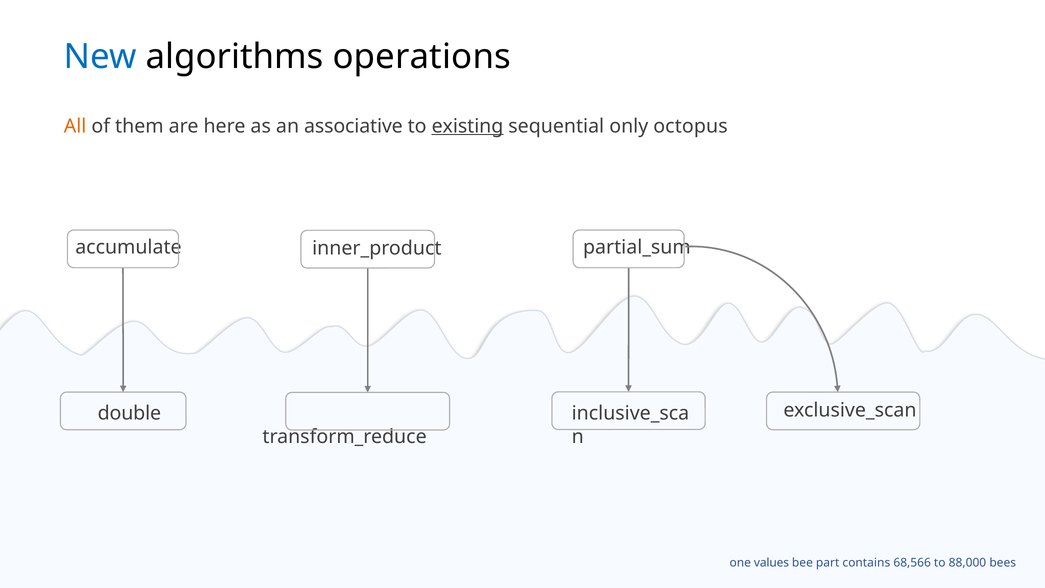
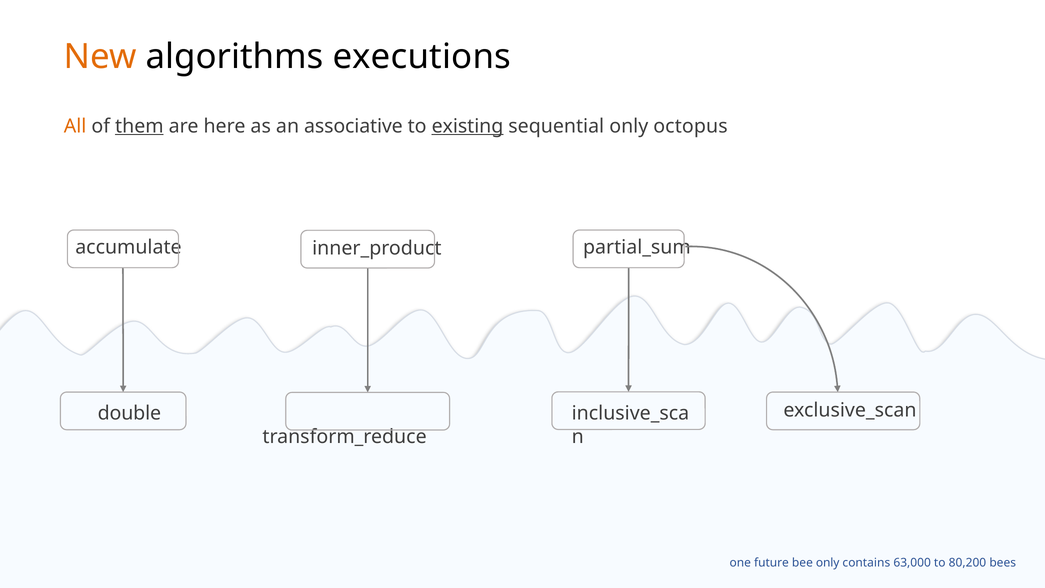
New colour: blue -> orange (100, 57)
operations: operations -> executions (422, 57)
them underline: none -> present (139, 126)
values: values -> future (771, 562)
bee part: part -> only (828, 562)
68,566: 68,566 -> 63,000 (912, 562)
88,000: 88,000 -> 80,200 (967, 562)
